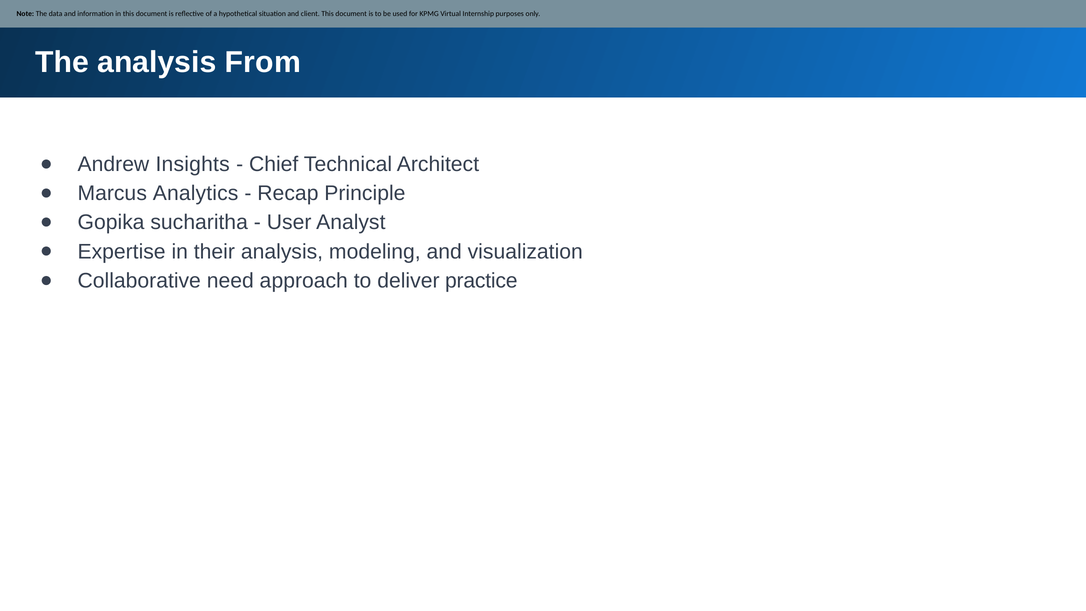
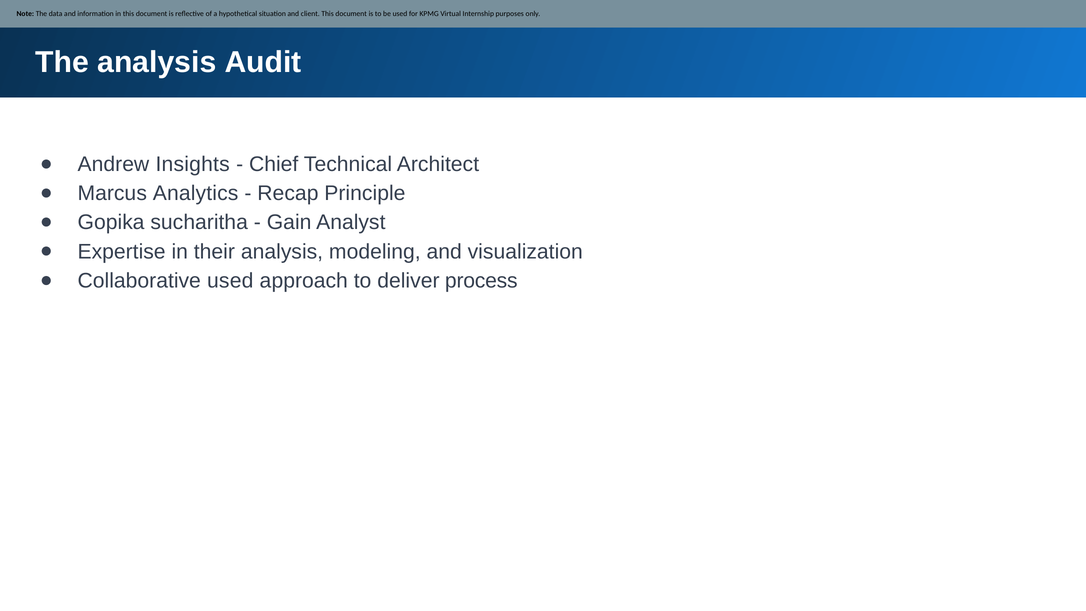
From: From -> Audit (263, 62)
User: User -> Gain (289, 222)
Collaborative need: need -> used (230, 281)
practice: practice -> process (481, 281)
